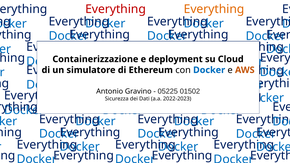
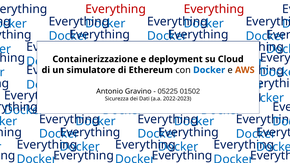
Everything colour: orange -> red (214, 9)
